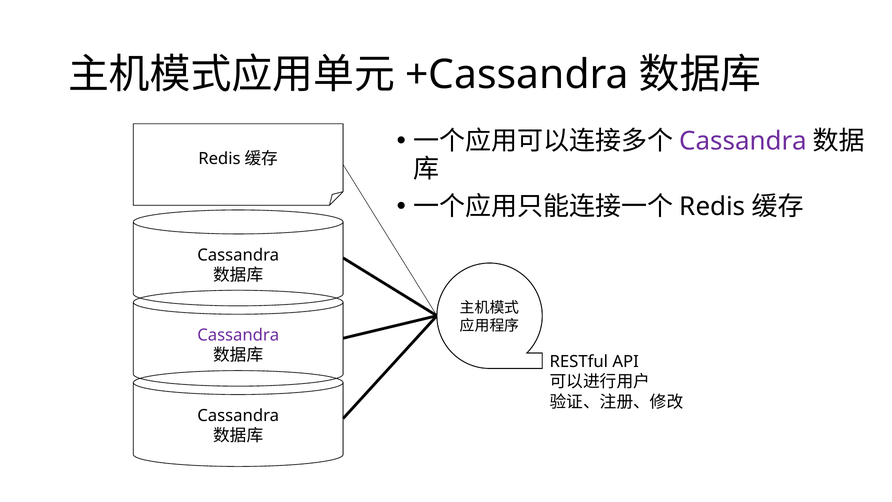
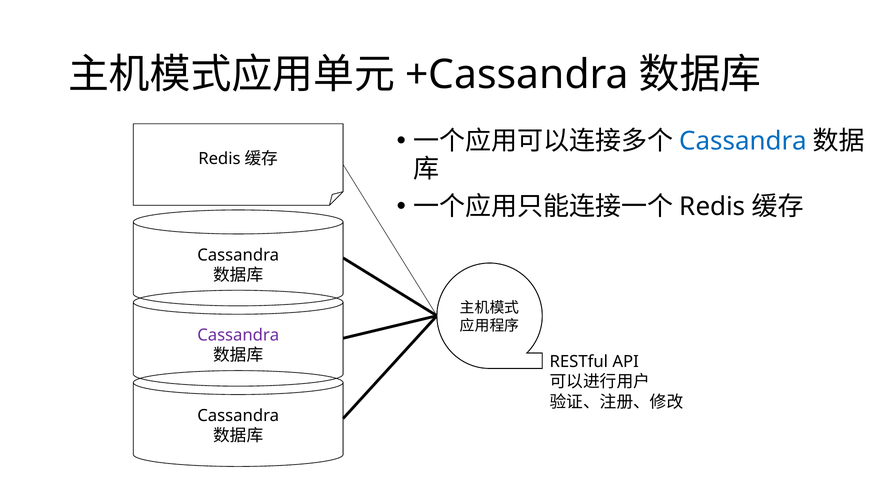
Cassandra colour: purple -> blue (743, 141)
